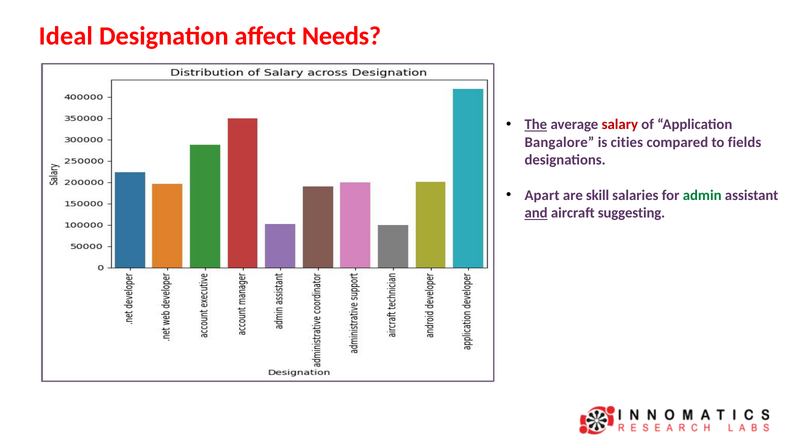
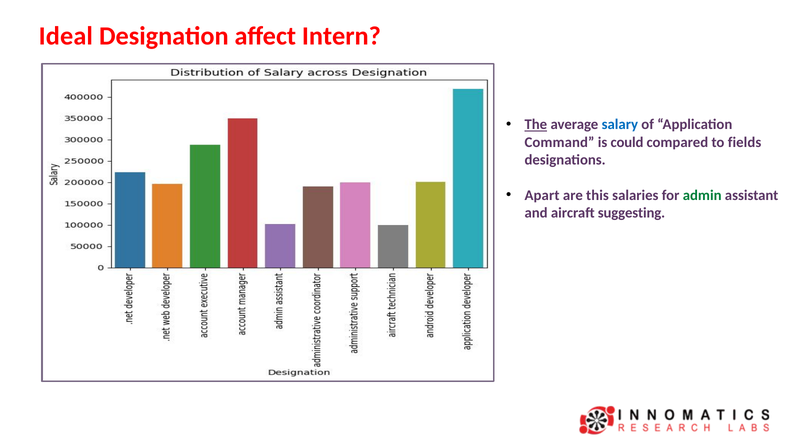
Needs: Needs -> Intern (341, 36)
salary colour: red -> blue (620, 125)
Bangalore: Bangalore -> Command (559, 142)
cities: cities -> could (627, 142)
skill: skill -> this (597, 195)
and underline: present -> none (536, 213)
